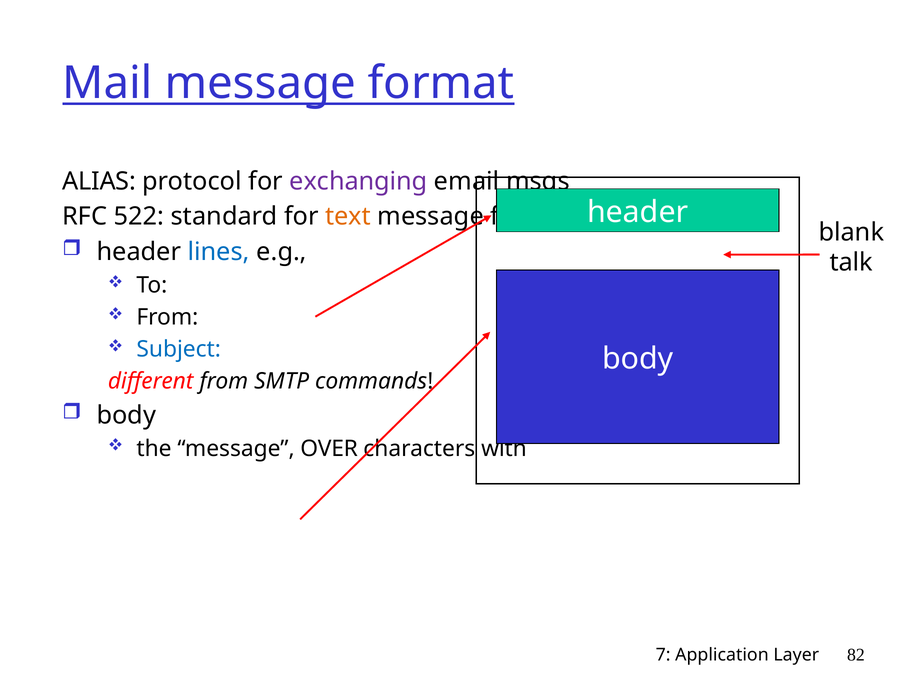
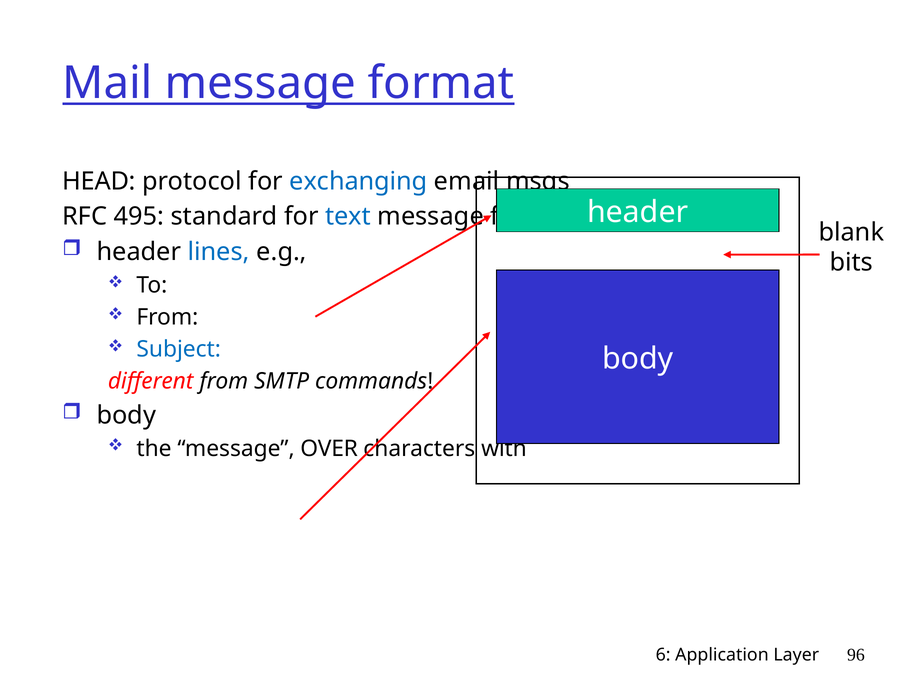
ALIAS: ALIAS -> HEAD (99, 181)
exchanging colour: purple -> blue (358, 181)
522: 522 -> 495 (139, 217)
text colour: orange -> blue (348, 217)
talk: talk -> bits (851, 263)
7: 7 -> 6 (663, 655)
82: 82 -> 96 (856, 655)
